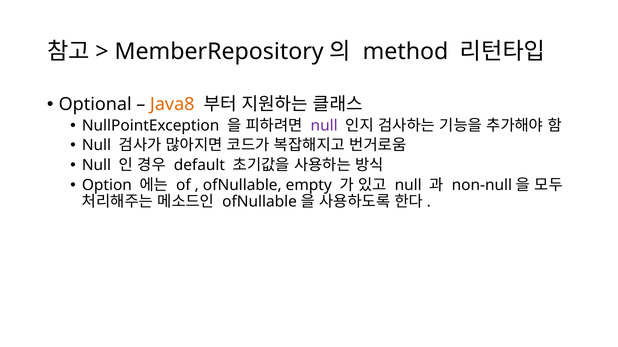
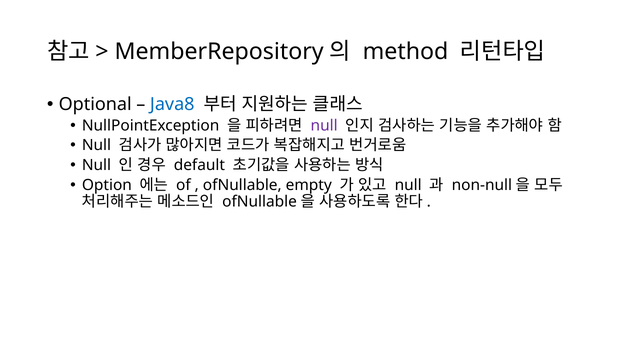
Java8 colour: orange -> blue (172, 104)
